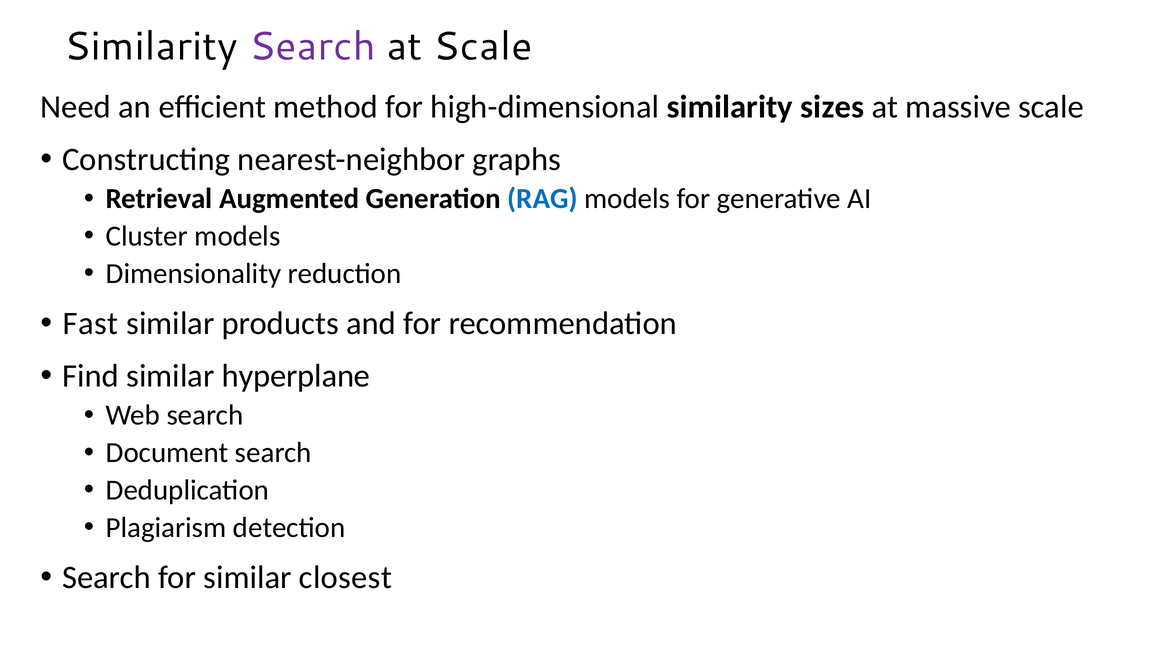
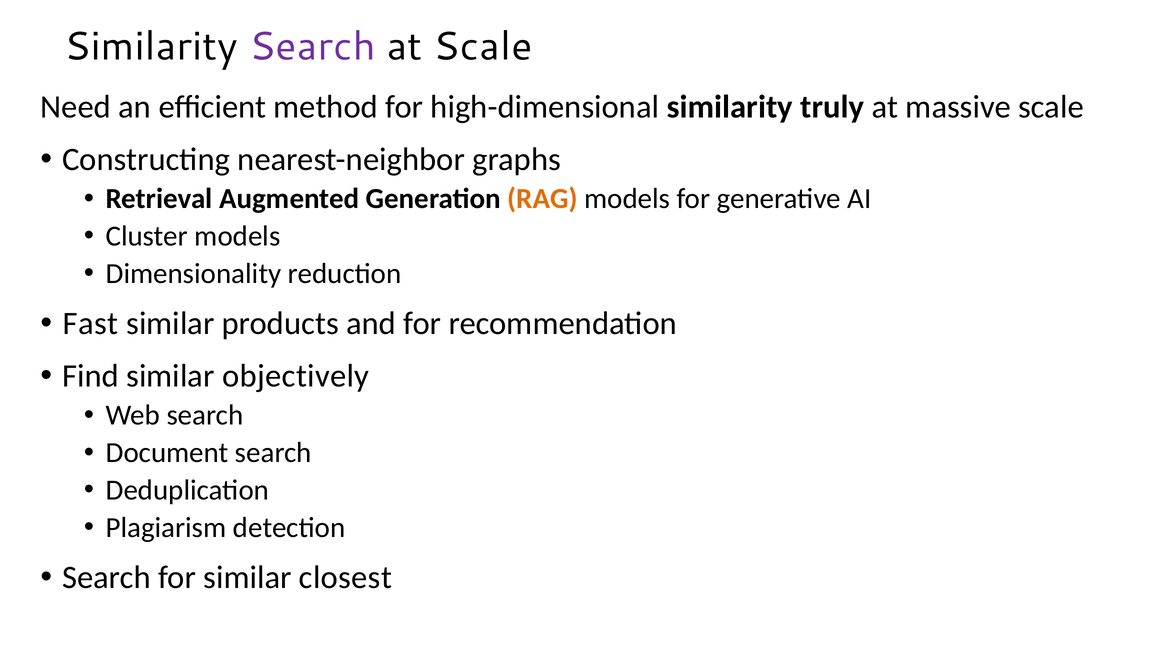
sizes: sizes -> truly (832, 107)
RAG colour: blue -> orange (543, 199)
hyperplane: hyperplane -> objectively (296, 376)
